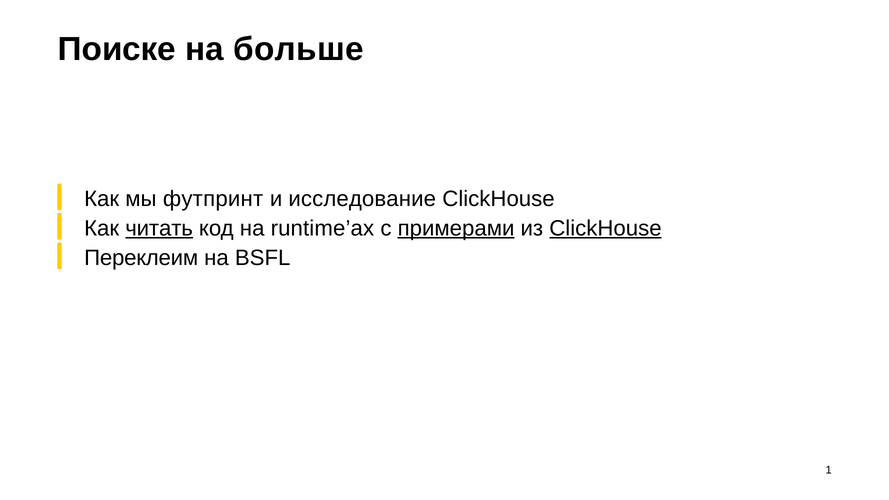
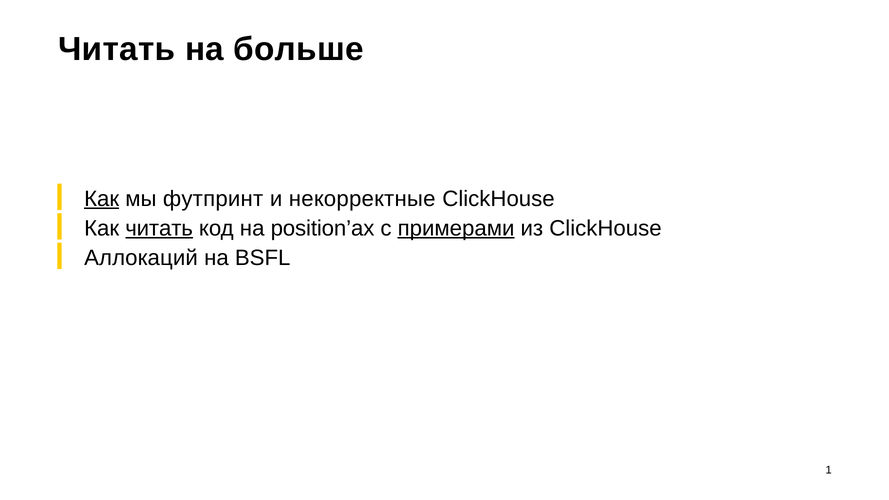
Поиске: Поиске -> Читать (117, 50)
Как underline: none -> present (102, 199)
исследование: исследование -> некорректные (362, 199)
runtime’ах: runtime’ах -> position’ах (322, 228)
ClickHouse underline: present -> none (605, 228)
Переклеим: Переклеим -> Аллокаций (141, 258)
